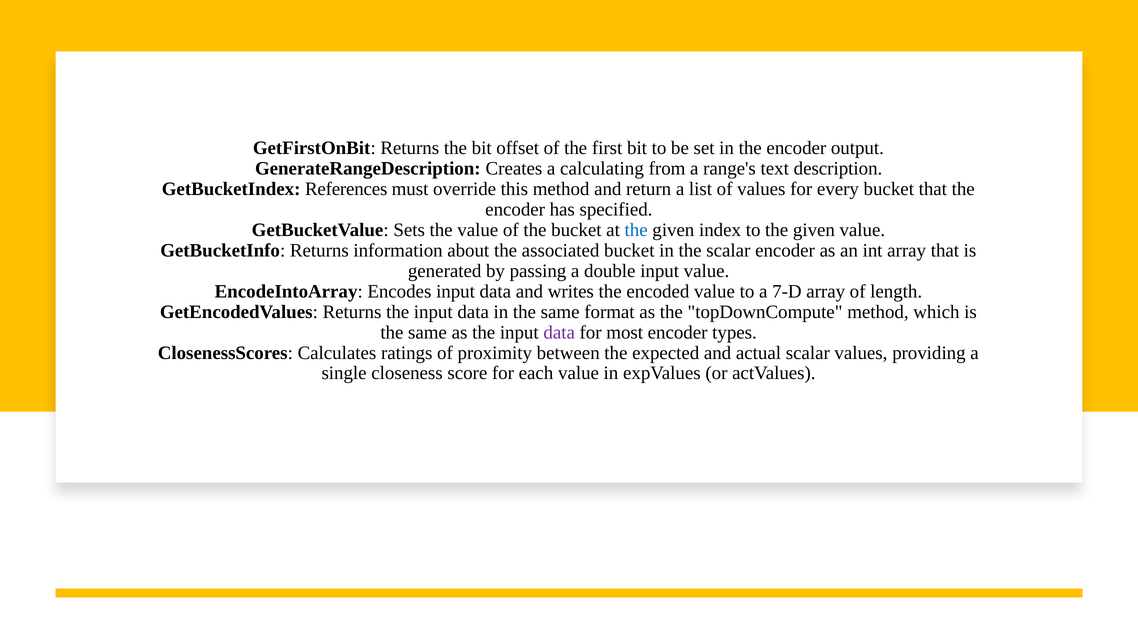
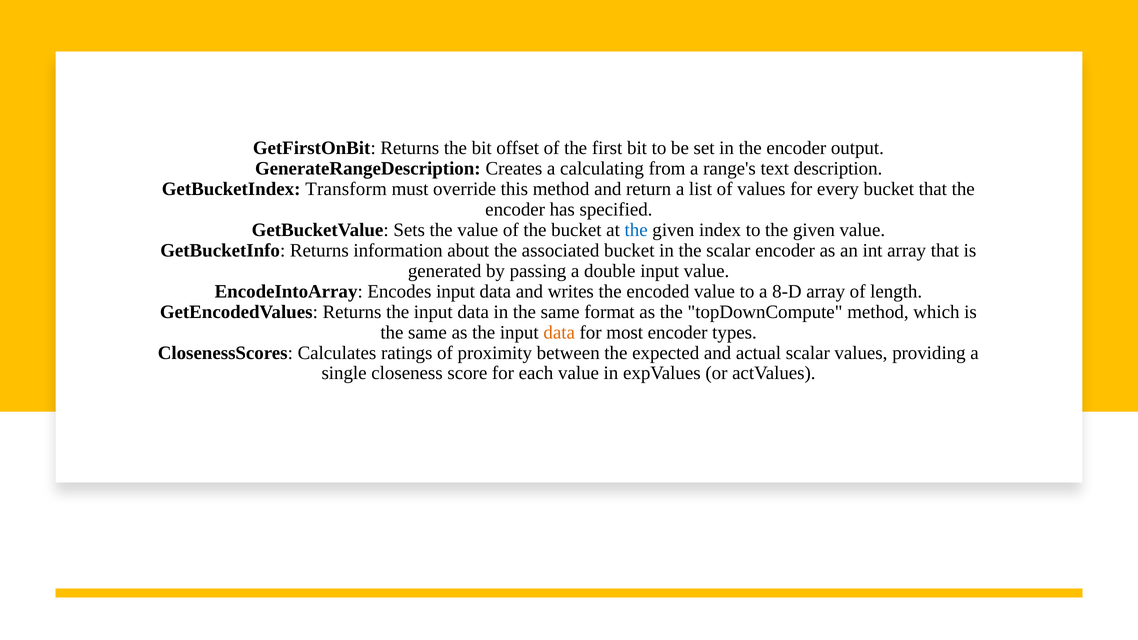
References: References -> Transform (346, 189)
7-D: 7-D -> 8-D (787, 291)
data colour: purple -> orange (559, 332)
